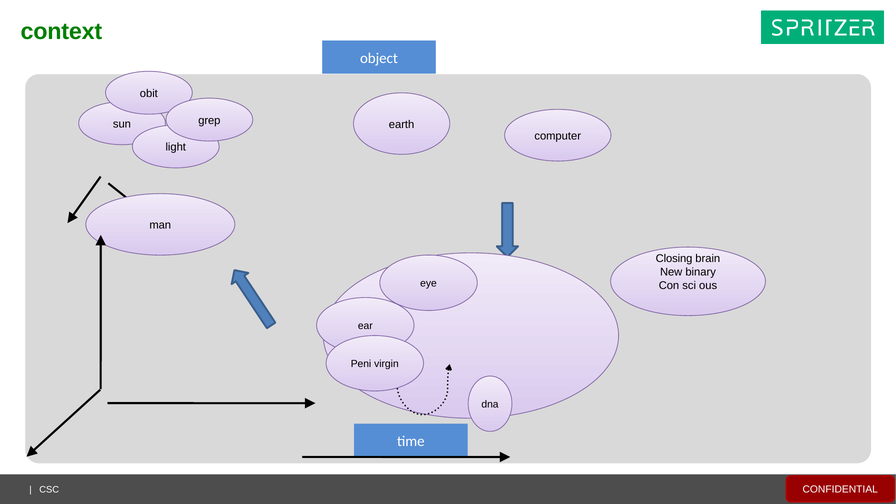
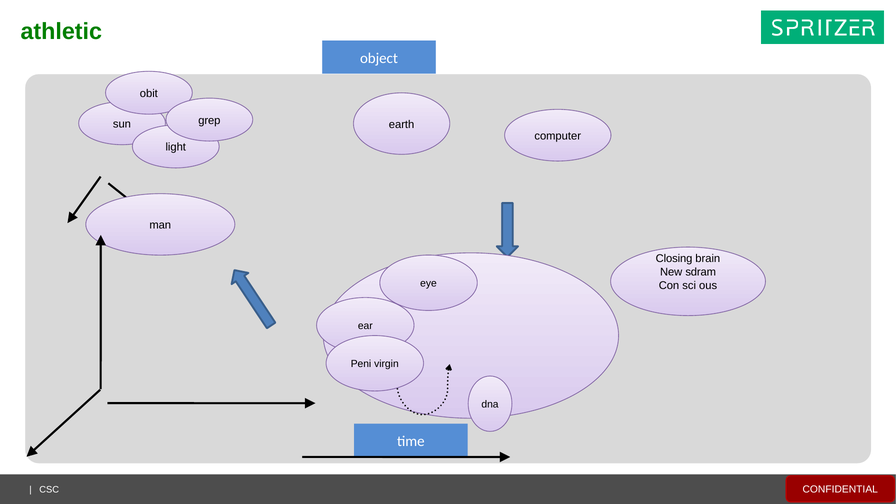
context: context -> athletic (61, 31)
binary: binary -> sdram (701, 272)
